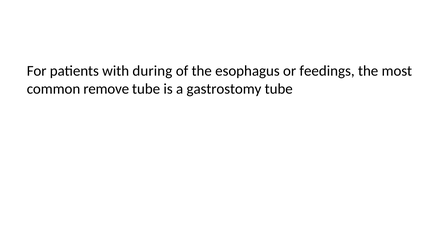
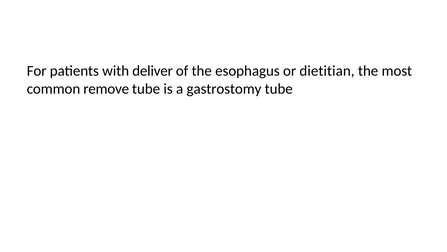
during: during -> deliver (153, 71)
feedings: feedings -> dietitian (327, 71)
